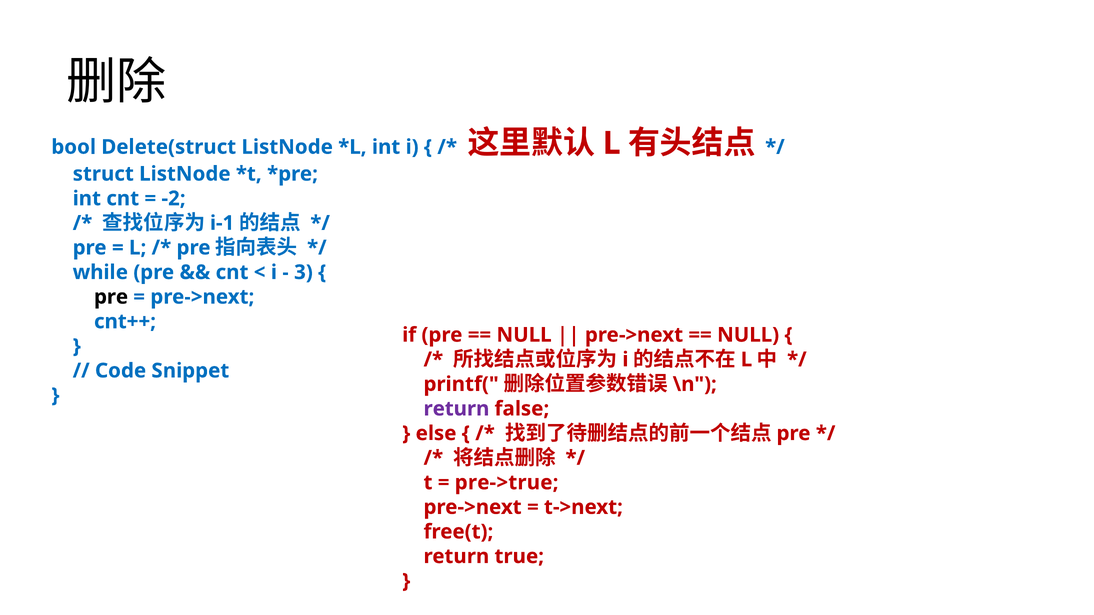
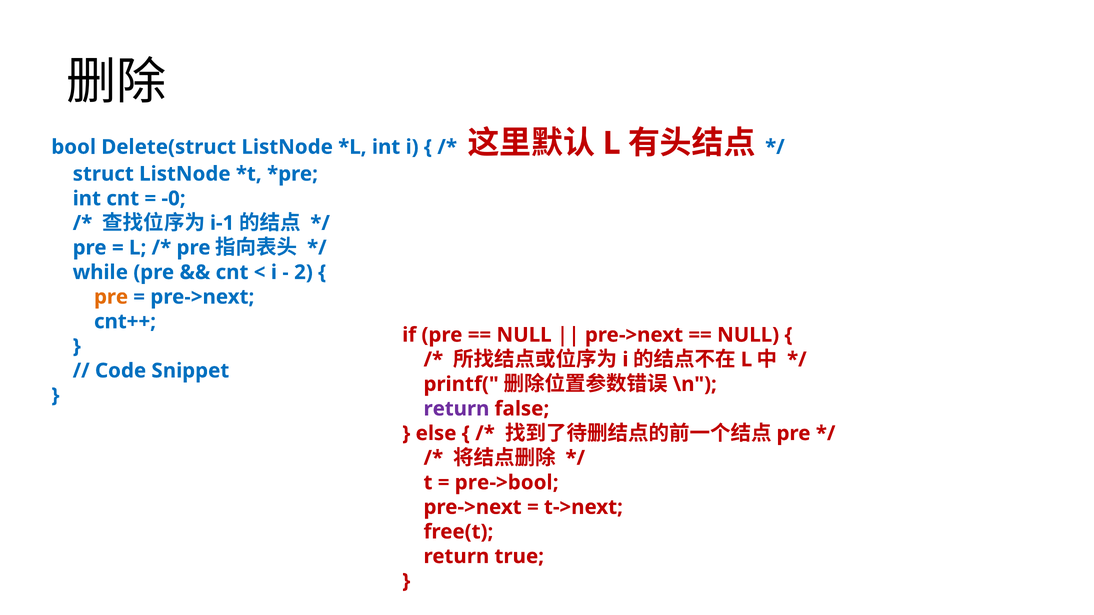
-2: -2 -> -0 (174, 199)
3: 3 -> 2 (303, 272)
pre colour: black -> orange (111, 297)
pre->true: pre->true -> pre->bool (507, 483)
